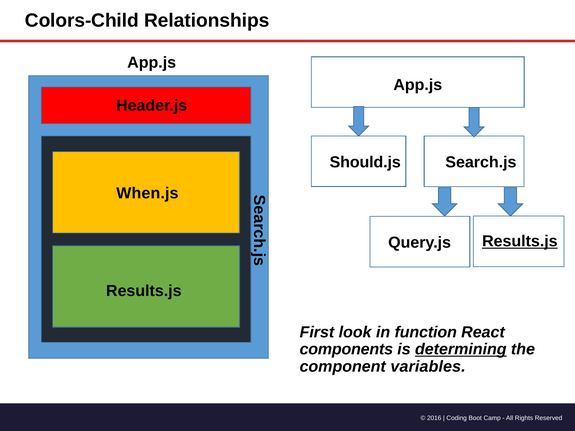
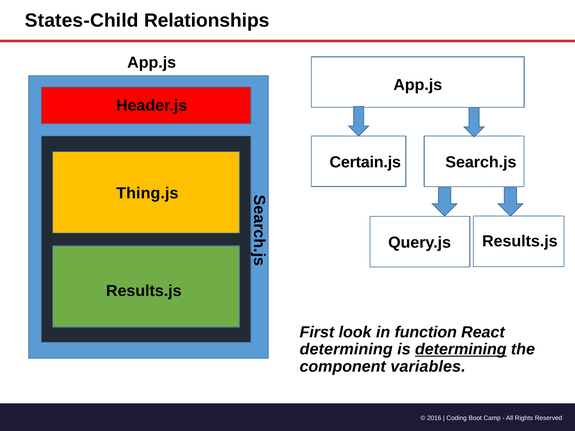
Colors-Child: Colors-Child -> States-Child (82, 20)
Should.js: Should.js -> Certain.js (365, 162)
When.js: When.js -> Thing.js (147, 193)
Results.js underline: present -> none (520, 241)
components: components -> determining (346, 350)
